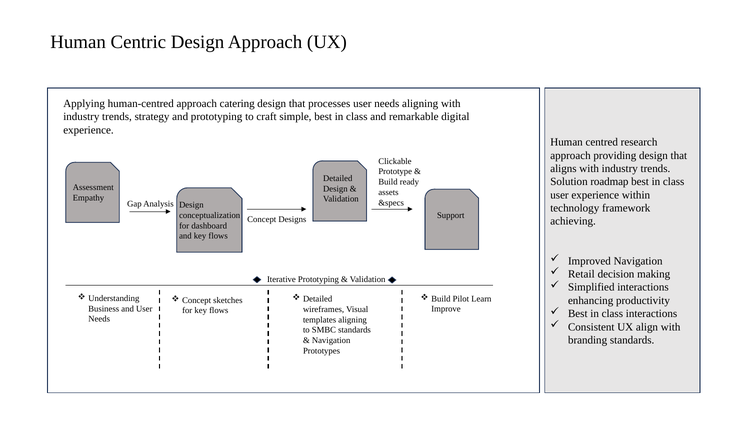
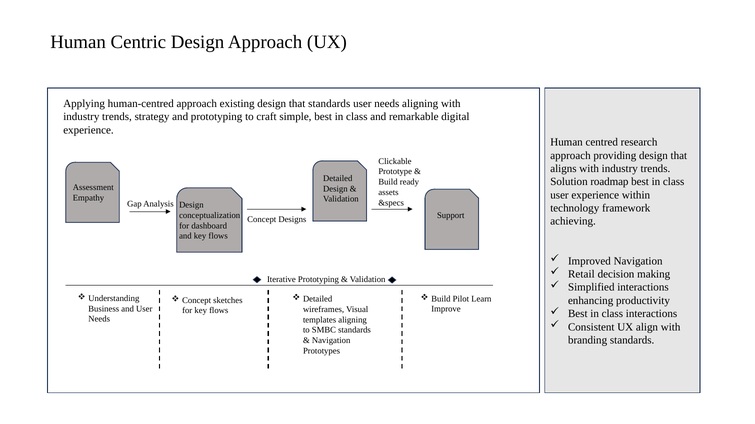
catering: catering -> existing (237, 104)
that processes: processes -> standards (329, 104)
